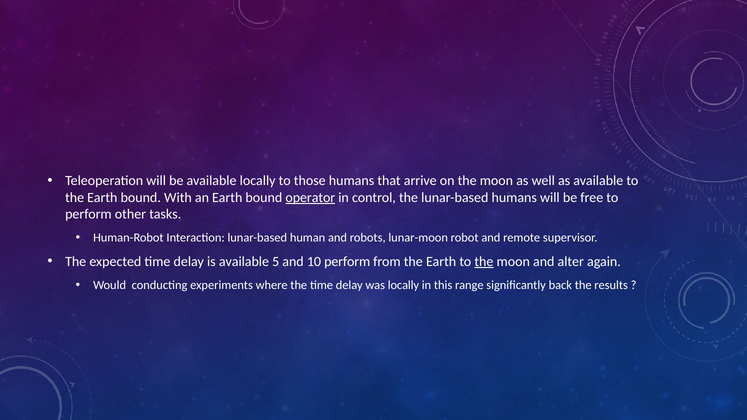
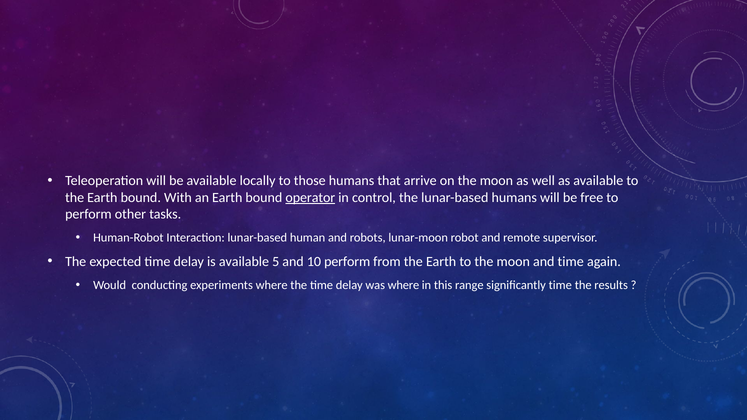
the underline: present -> none (484, 262)
and alter: alter -> time (571, 262)
was locally: locally -> where (403, 285)
significantly back: back -> time (560, 285)
